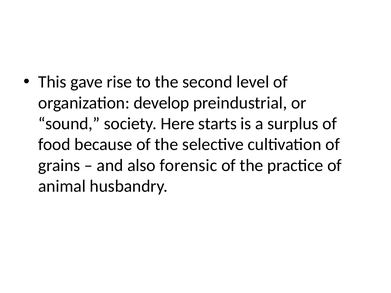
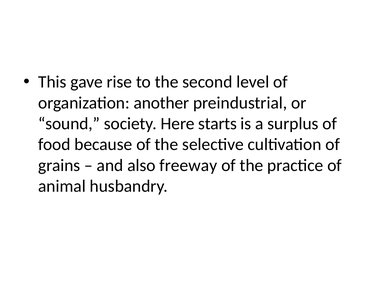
develop: develop -> another (161, 103)
forensic: forensic -> freeway (188, 165)
